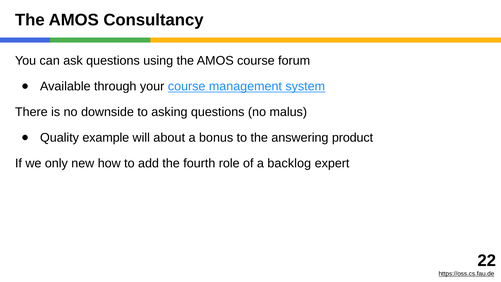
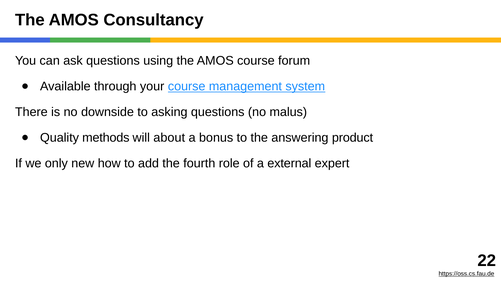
example: example -> methods (106, 138)
backlog: backlog -> external (289, 163)
